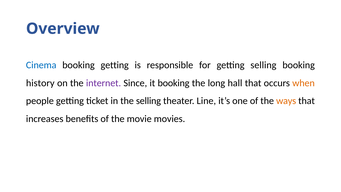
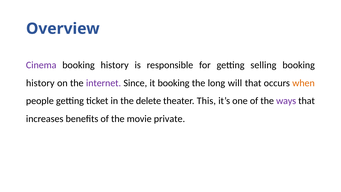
Cinema colour: blue -> purple (41, 65)
getting: getting -> history (115, 65)
hall: hall -> will (235, 83)
the selling: selling -> delete (149, 101)
Line: Line -> This (206, 101)
ways colour: orange -> purple (286, 101)
movies: movies -> private (169, 119)
